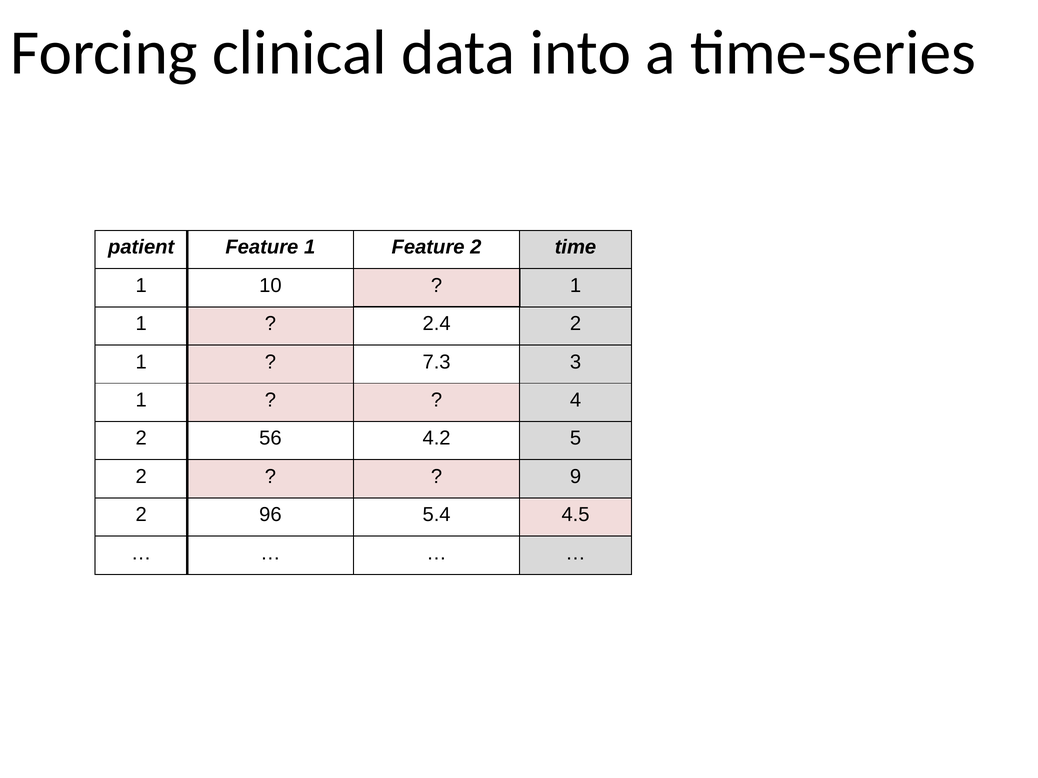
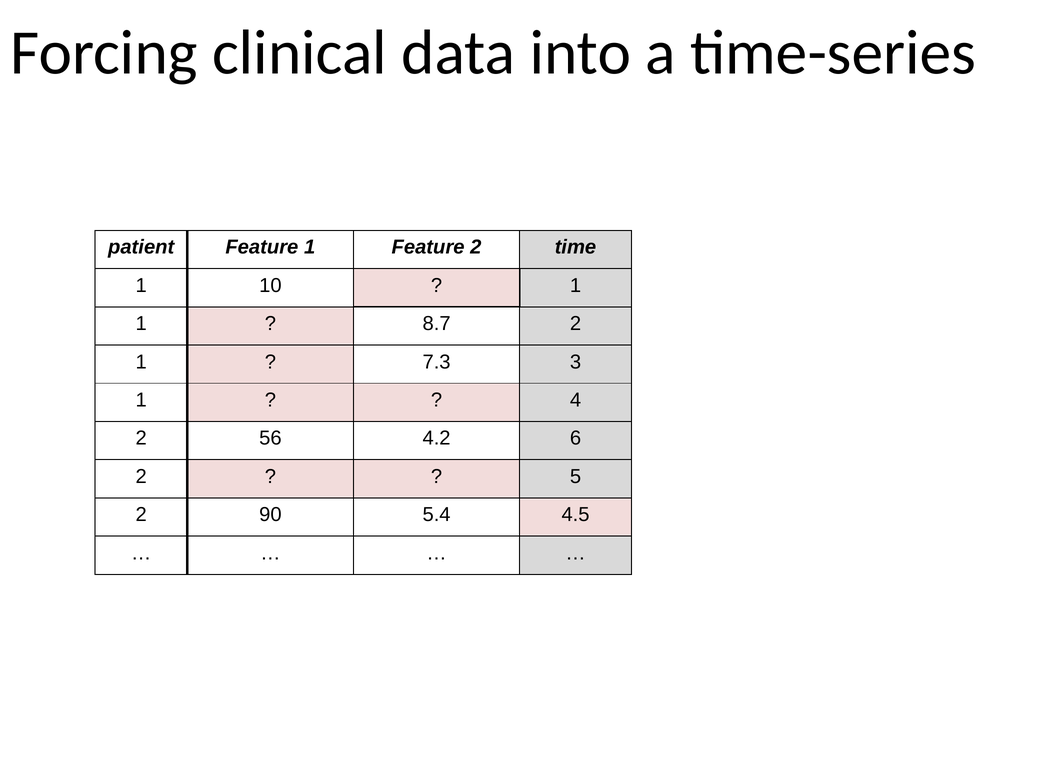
2.4: 2.4 -> 8.7 (437, 324)
5: 5 -> 6 (576, 439)
9: 9 -> 5 (576, 477)
96: 96 -> 90 (270, 515)
